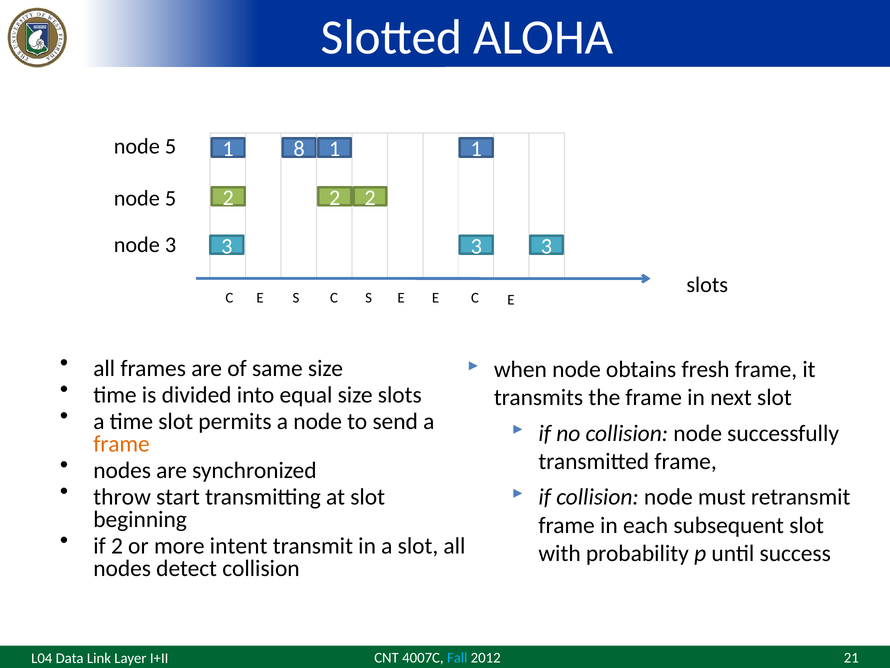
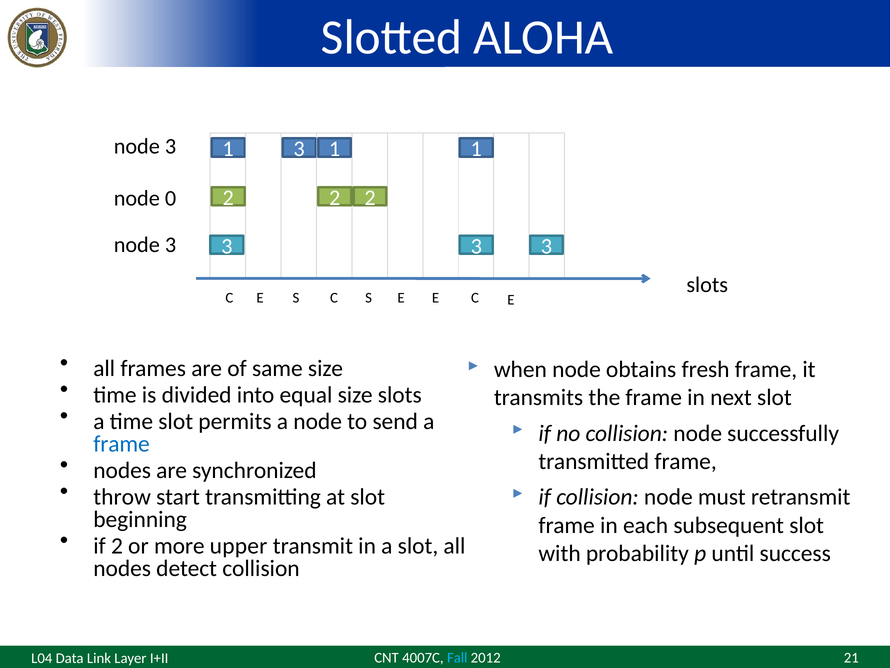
5: 5 -> 3 (171, 146)
1 8: 8 -> 3 (299, 149)
5: 5 -> 0 (171, 198)
frame colour: orange -> blue (121, 444)
intent: intent -> upper (239, 546)
